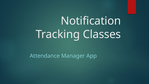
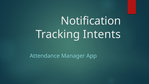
Classes: Classes -> Intents (102, 34)
